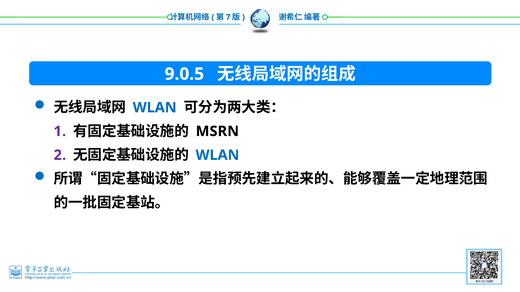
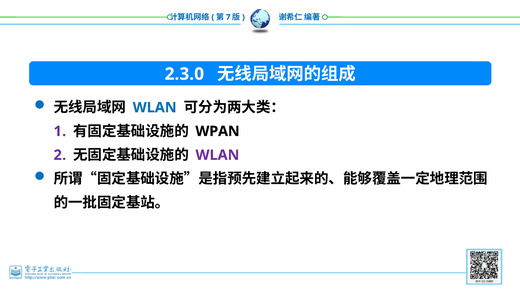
9.0.5: 9.0.5 -> 2.3.0 (184, 74)
MSRN: MSRN -> WPAN (218, 132)
WLAN colour: blue -> purple (217, 155)
